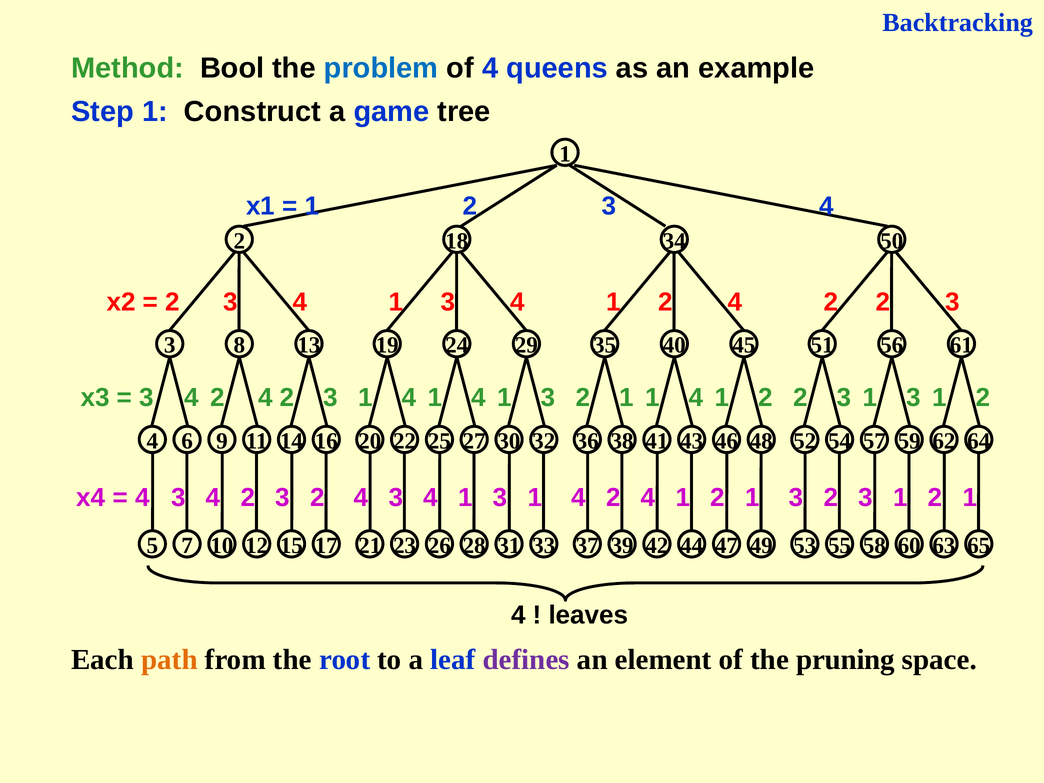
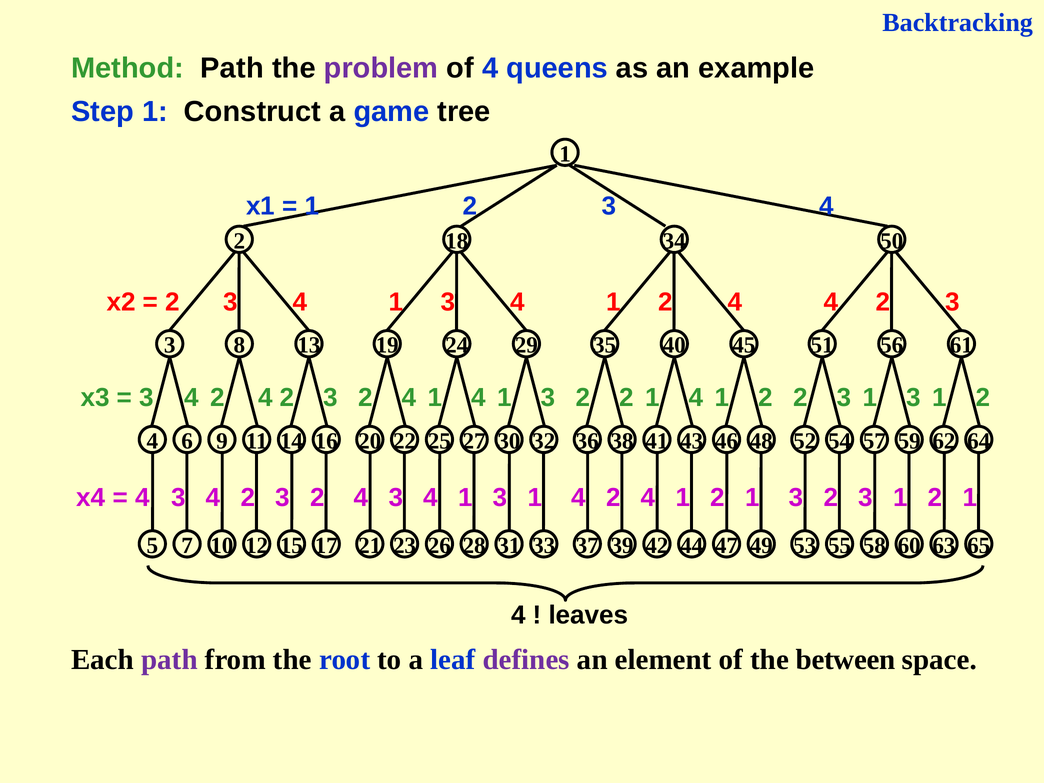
Method Bool: Bool -> Path (232, 68)
problem colour: blue -> purple (381, 68)
1 2 4 2: 2 -> 4 (831, 302)
1: 1 -> 2 (365, 398)
3 2 1: 1 -> 2 (626, 398)
path colour: orange -> purple (169, 660)
pruning: pruning -> between (846, 660)
